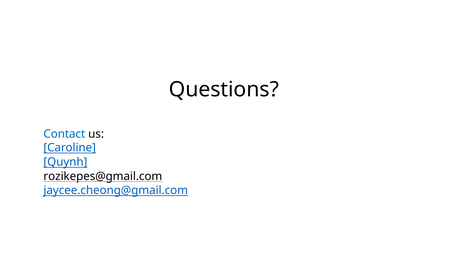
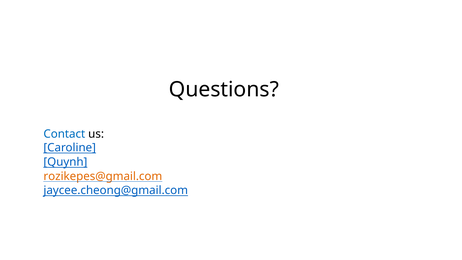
rozikepes@gmail.com colour: black -> orange (103, 176)
